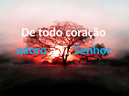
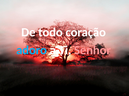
Senhor colour: light blue -> pink (92, 51)
